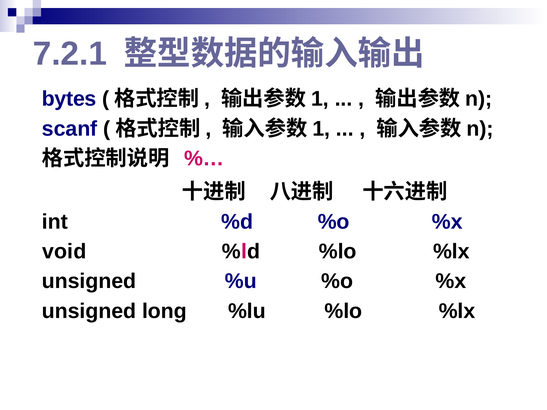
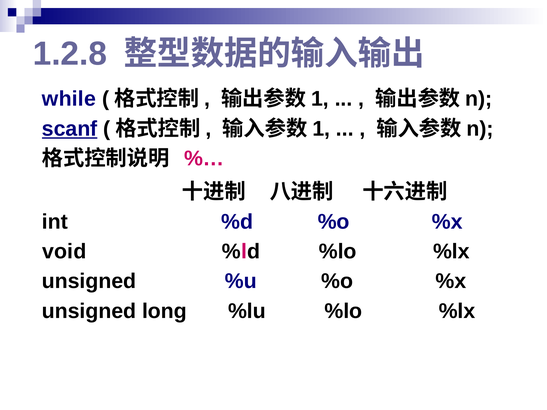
7.2.1: 7.2.1 -> 1.2.8 (70, 54)
bytes: bytes -> while (69, 99)
scanf underline: none -> present (70, 129)
